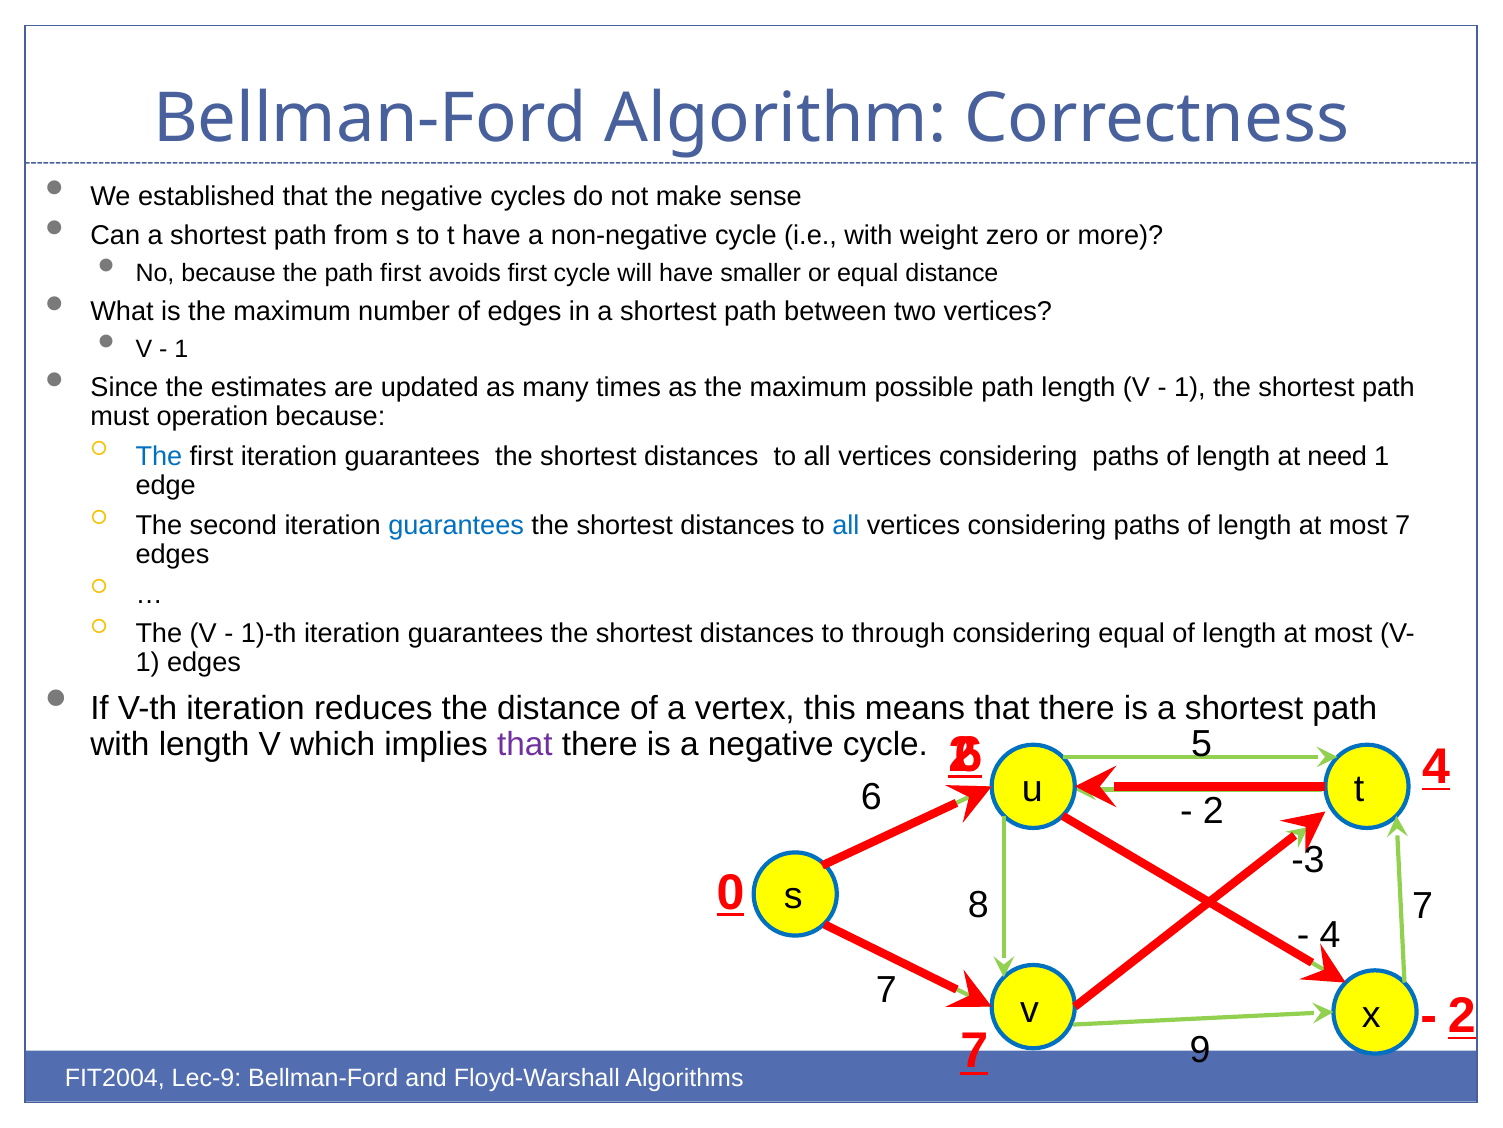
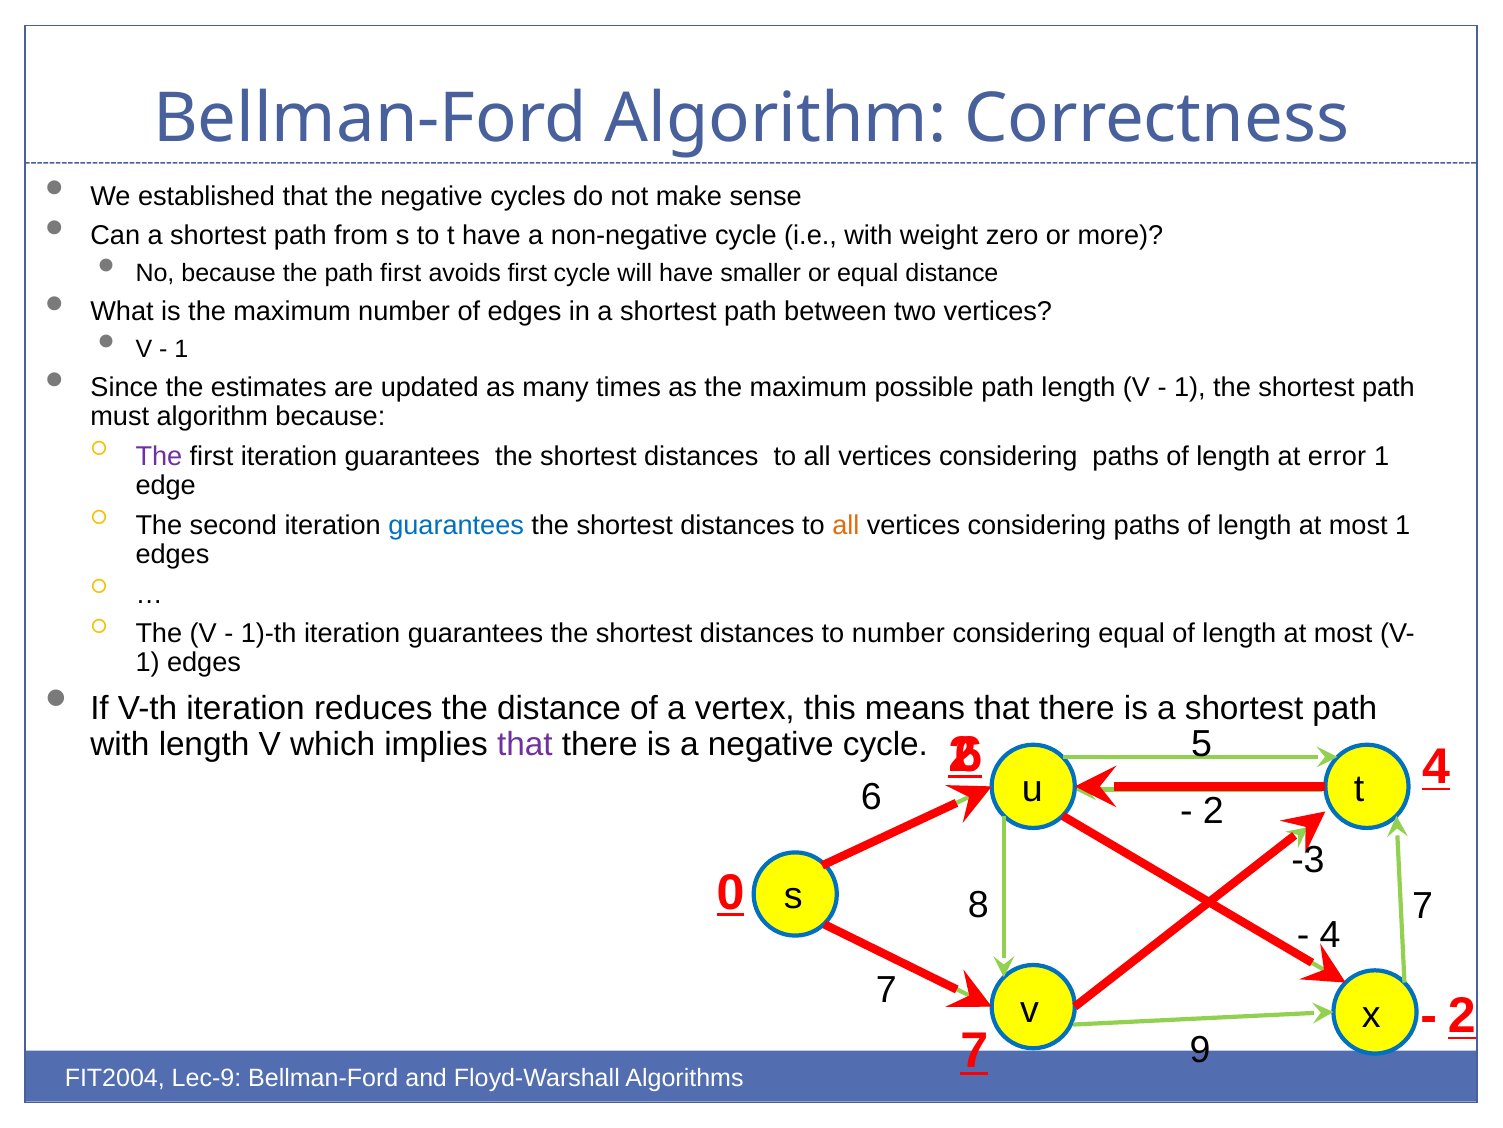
must operation: operation -> algorithm (212, 417)
The colour: blue -> purple (159, 456)
need: need -> error (1337, 456)
all colour: blue -> orange (846, 525)
most 7: 7 -> 1 (1403, 525)
to through: through -> number (898, 633)
